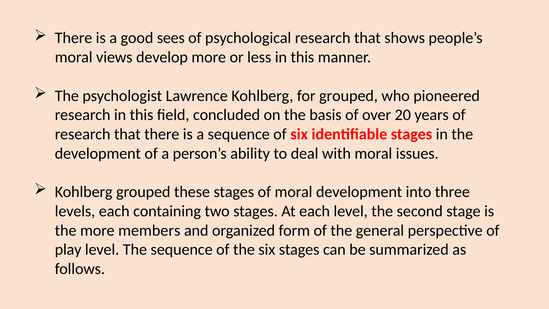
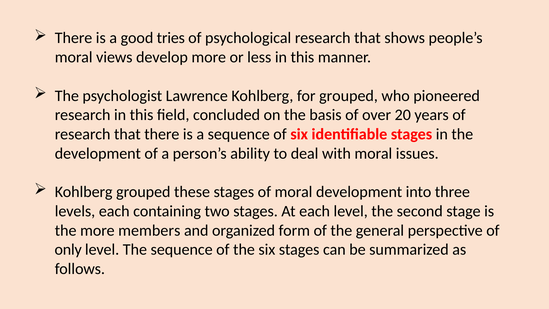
sees: sees -> tries (171, 38)
play: play -> only (68, 249)
